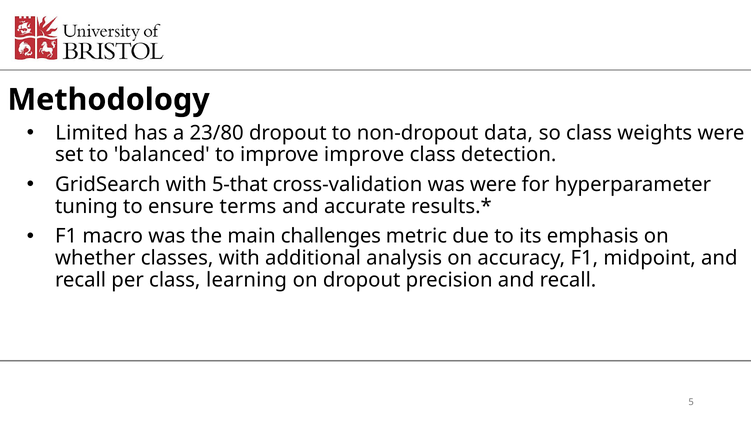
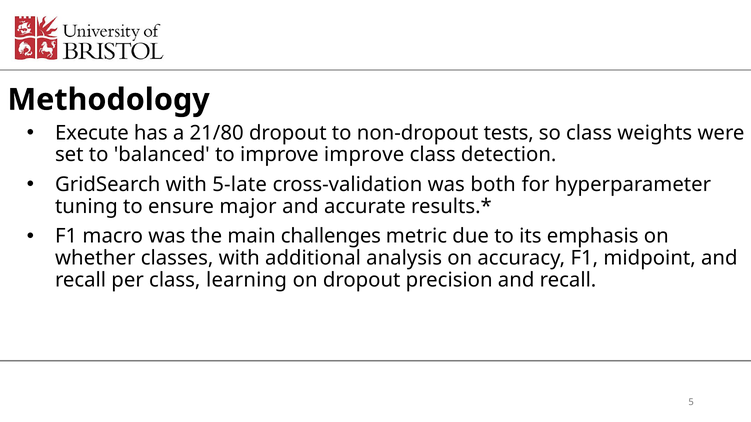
Limited: Limited -> Execute (92, 133)
23/80: 23/80 -> 21/80 (217, 133)
data: data -> tests (509, 133)
5-that: 5-that -> 5-late (240, 185)
was were: were -> both (493, 185)
terms: terms -> major (248, 207)
